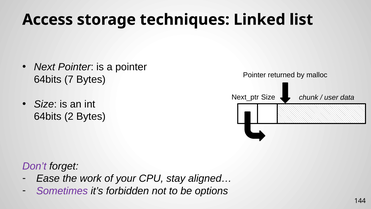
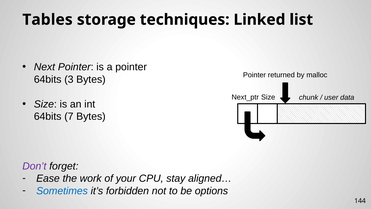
Access: Access -> Tables (47, 20)
7: 7 -> 3 (69, 79)
2: 2 -> 7 (69, 116)
Sometimes colour: purple -> blue (62, 191)
